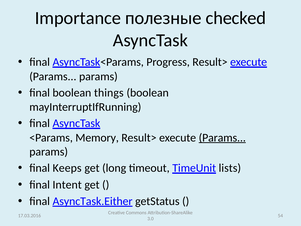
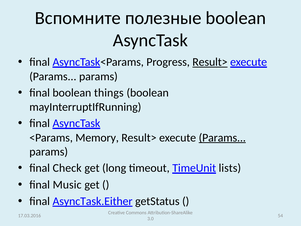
Importance: Importance -> Вспомните (78, 18)
полезные checked: checked -> boolean (236, 18)
Result> underline: none -> present (210, 62)
Keeps: Keeps -> Check (67, 168)
Intent: Intent -> Music (67, 185)
